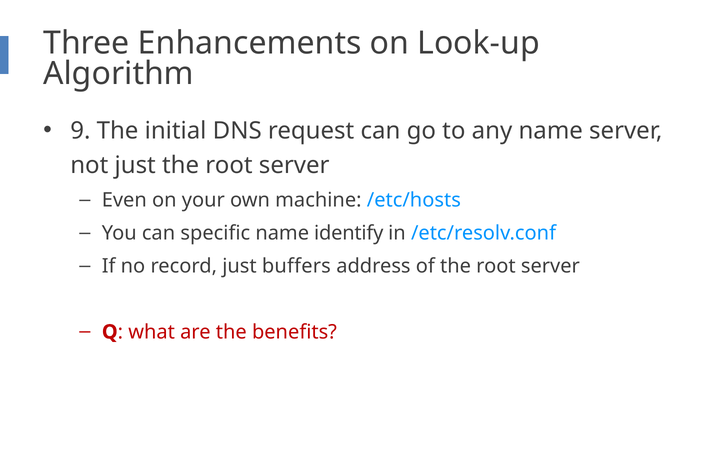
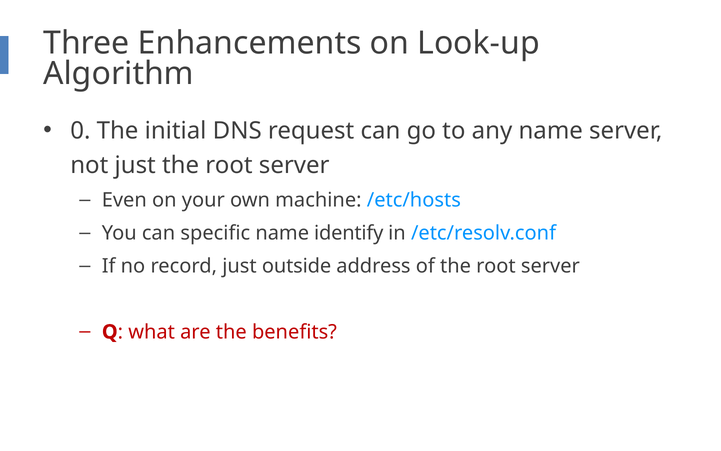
9: 9 -> 0 (80, 131)
buffers: buffers -> outside (297, 266)
